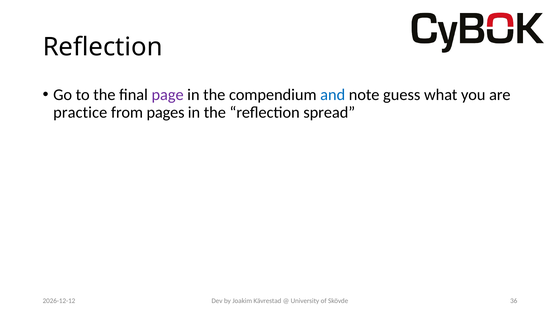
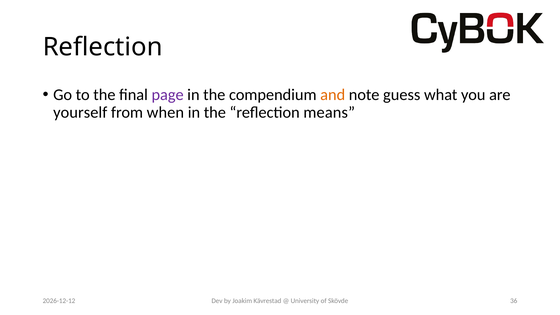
and colour: blue -> orange (333, 95)
practice: practice -> yourself (80, 112)
pages: pages -> when (165, 112)
spread: spread -> means (329, 112)
